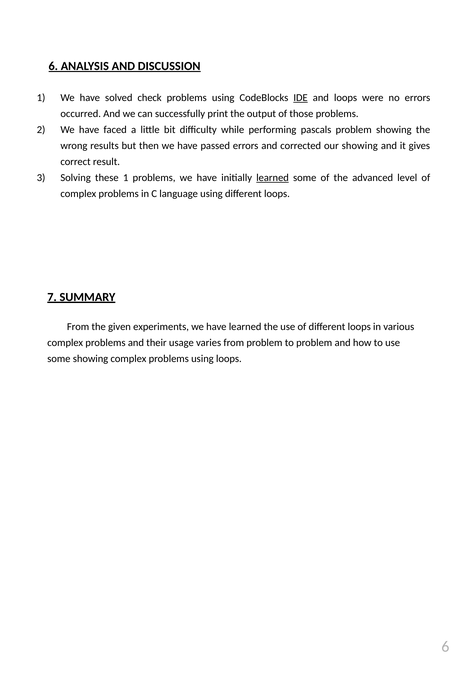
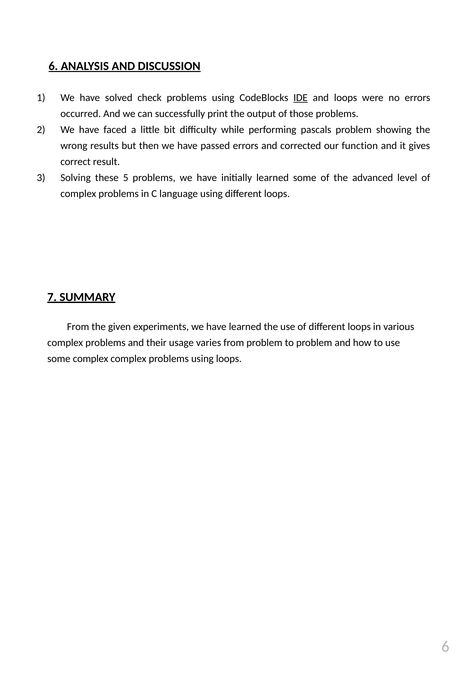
our showing: showing -> function (360, 146)
these 1: 1 -> 5 (126, 178)
learned underline: present -> none (273, 178)
some showing: showing -> complex (91, 358)
